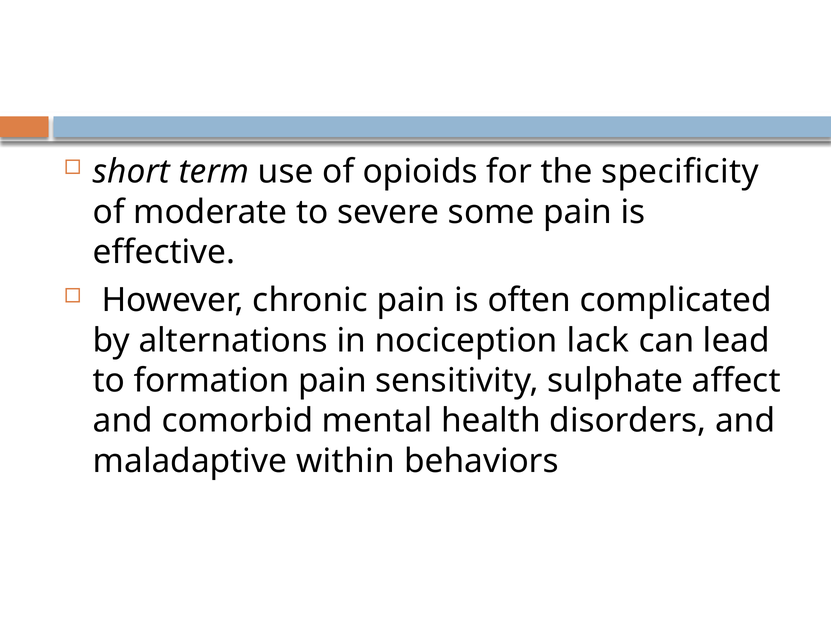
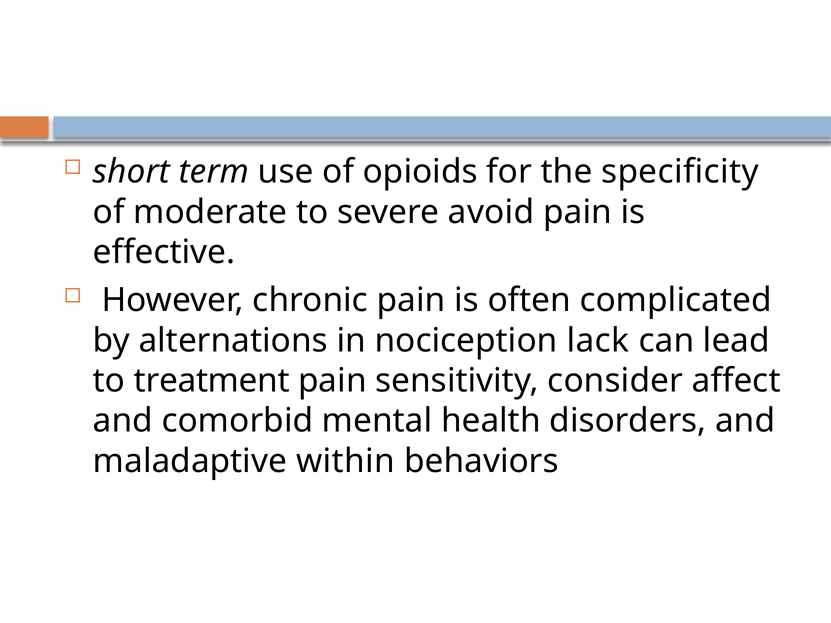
some: some -> avoid (491, 212)
formation: formation -> treatment (212, 381)
sulphate: sulphate -> consider (615, 381)
